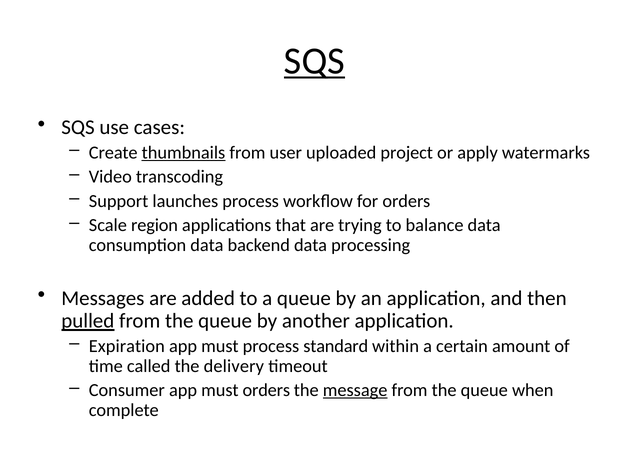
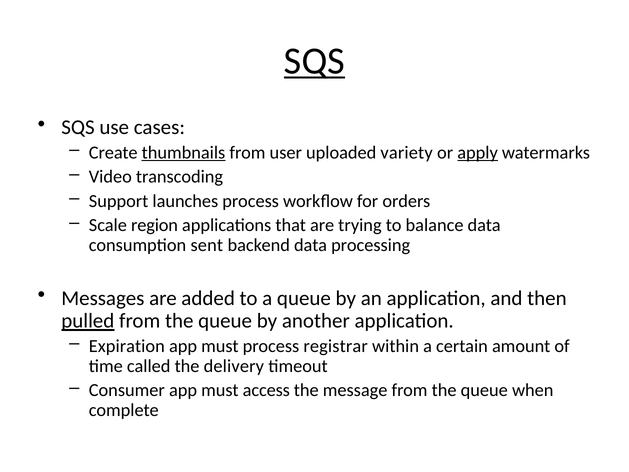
project: project -> variety (407, 153)
apply underline: none -> present (478, 153)
consumption data: data -> sent (207, 245)
standard: standard -> registrar (336, 346)
must orders: orders -> access (266, 390)
message underline: present -> none (355, 390)
